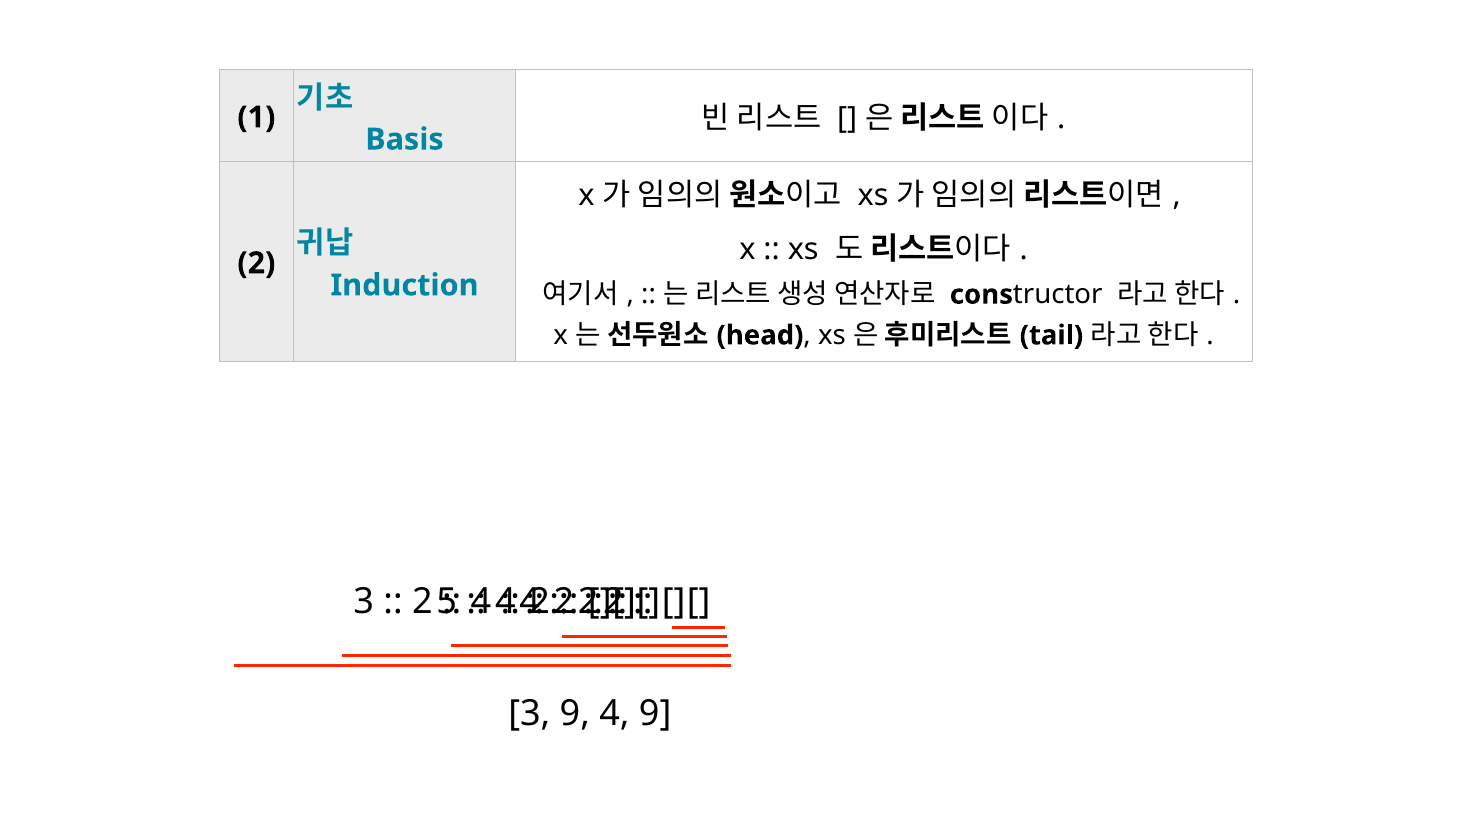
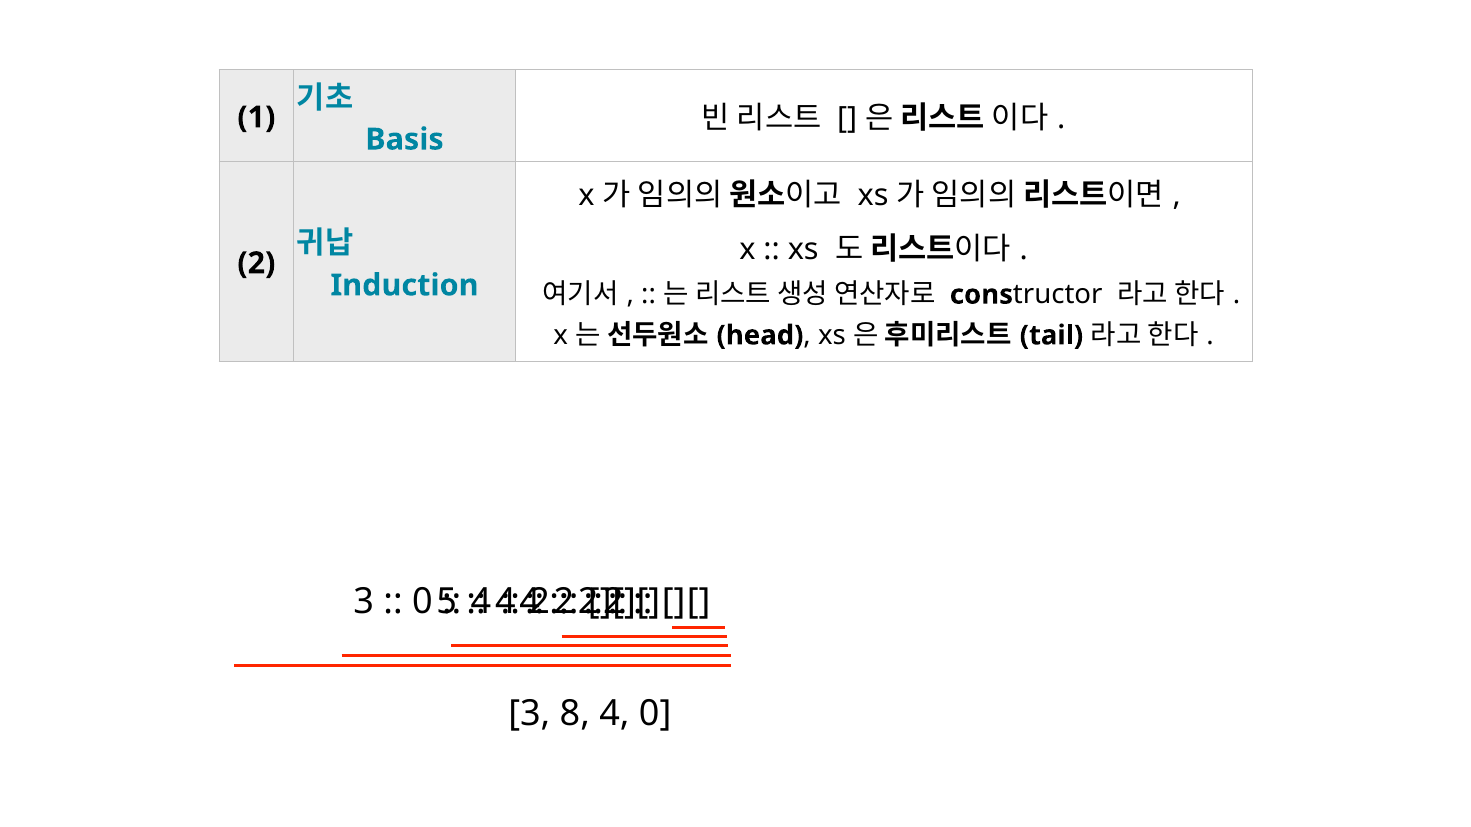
2: 2 -> 0 (422, 601)
3 9: 9 -> 8 (575, 714)
4 9: 9 -> 0 (655, 714)
